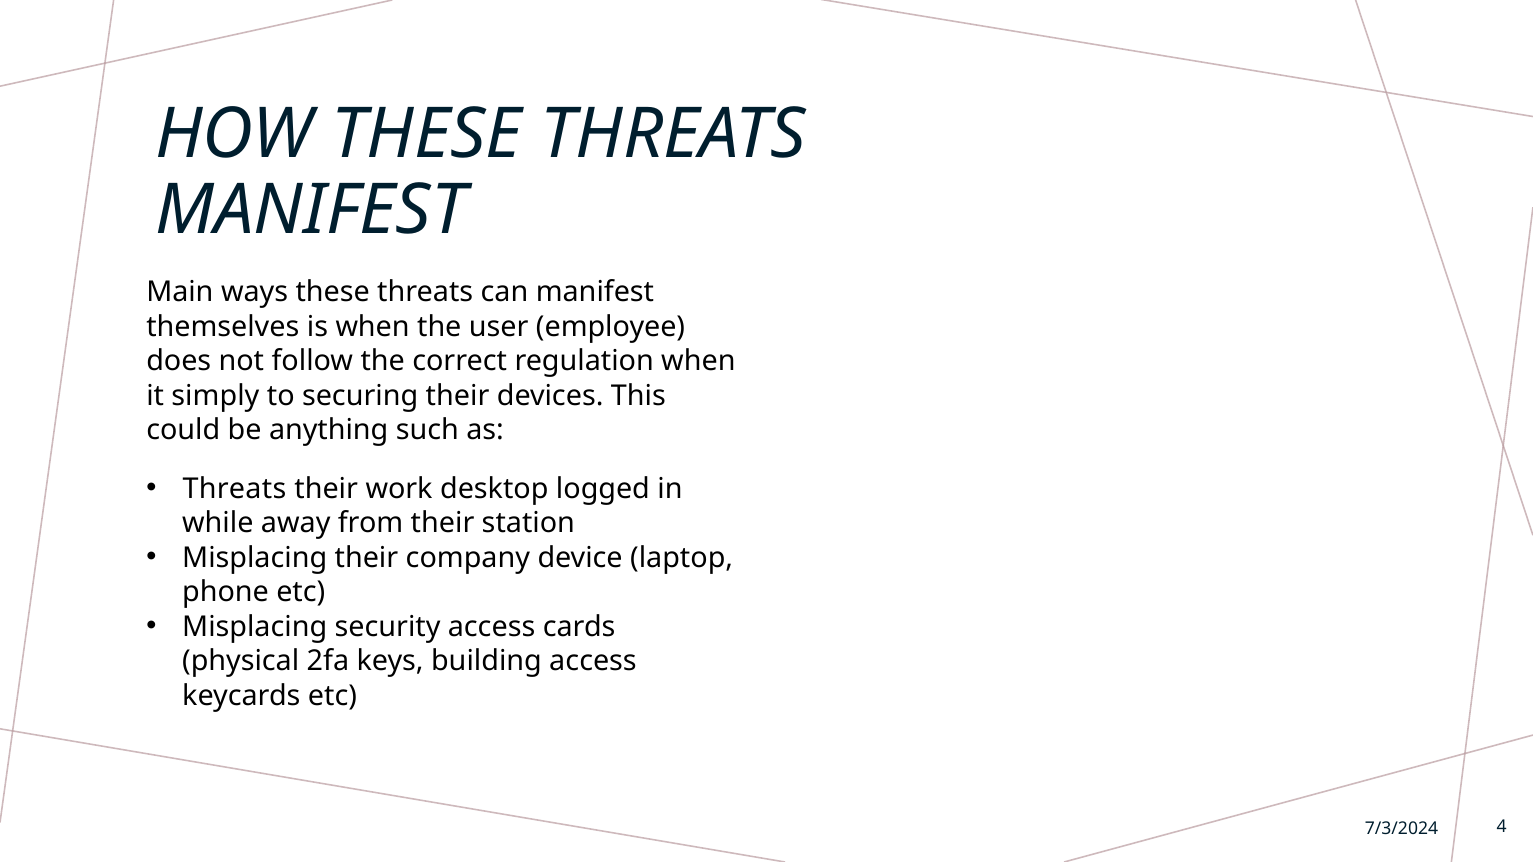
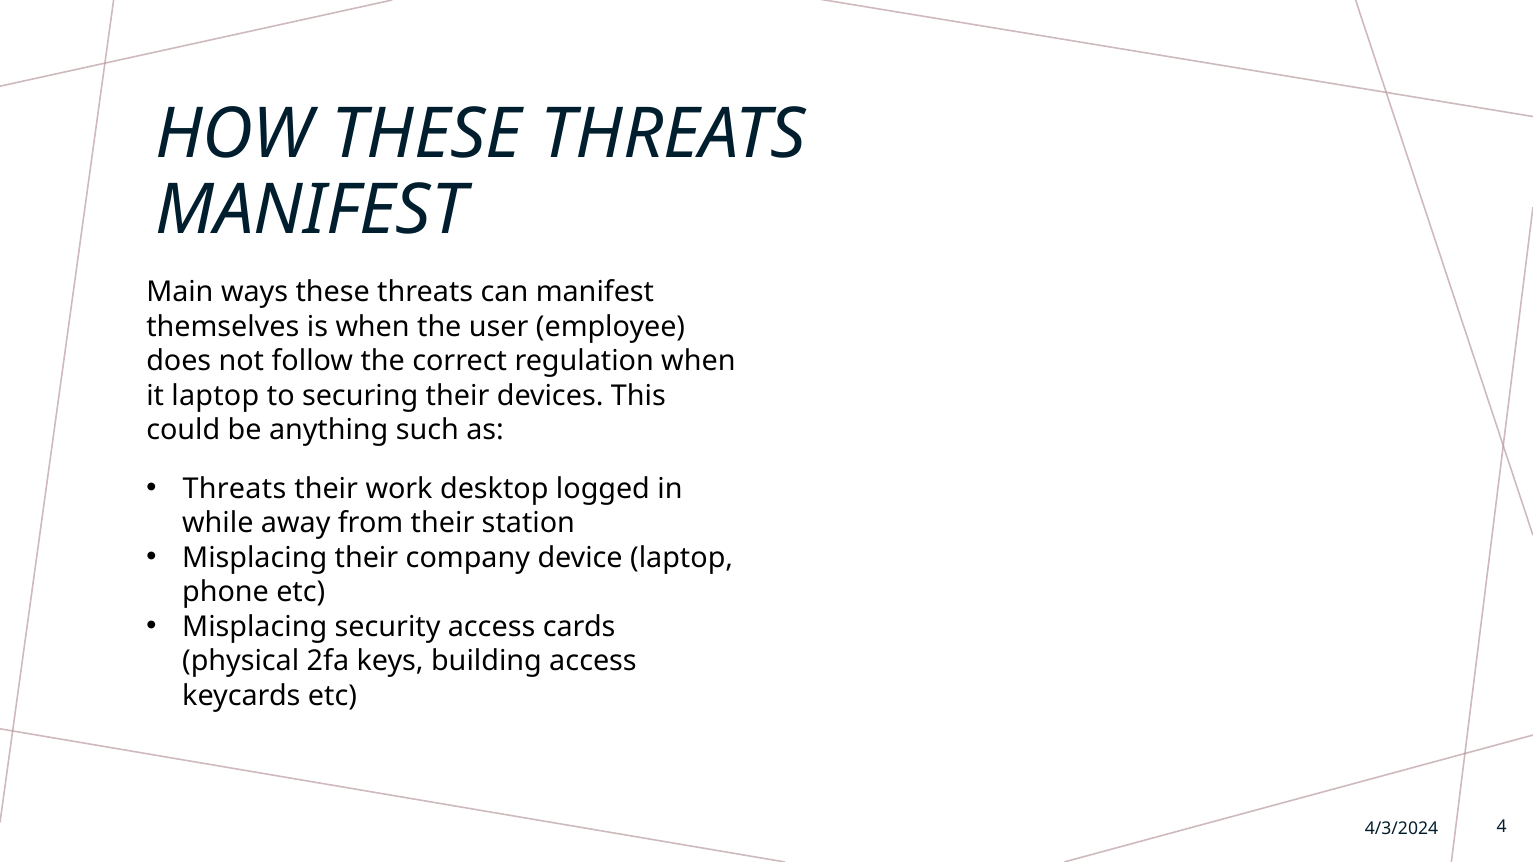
it simply: simply -> laptop (215, 396)
7/3/2024: 7/3/2024 -> 4/3/2024 (1401, 829)
